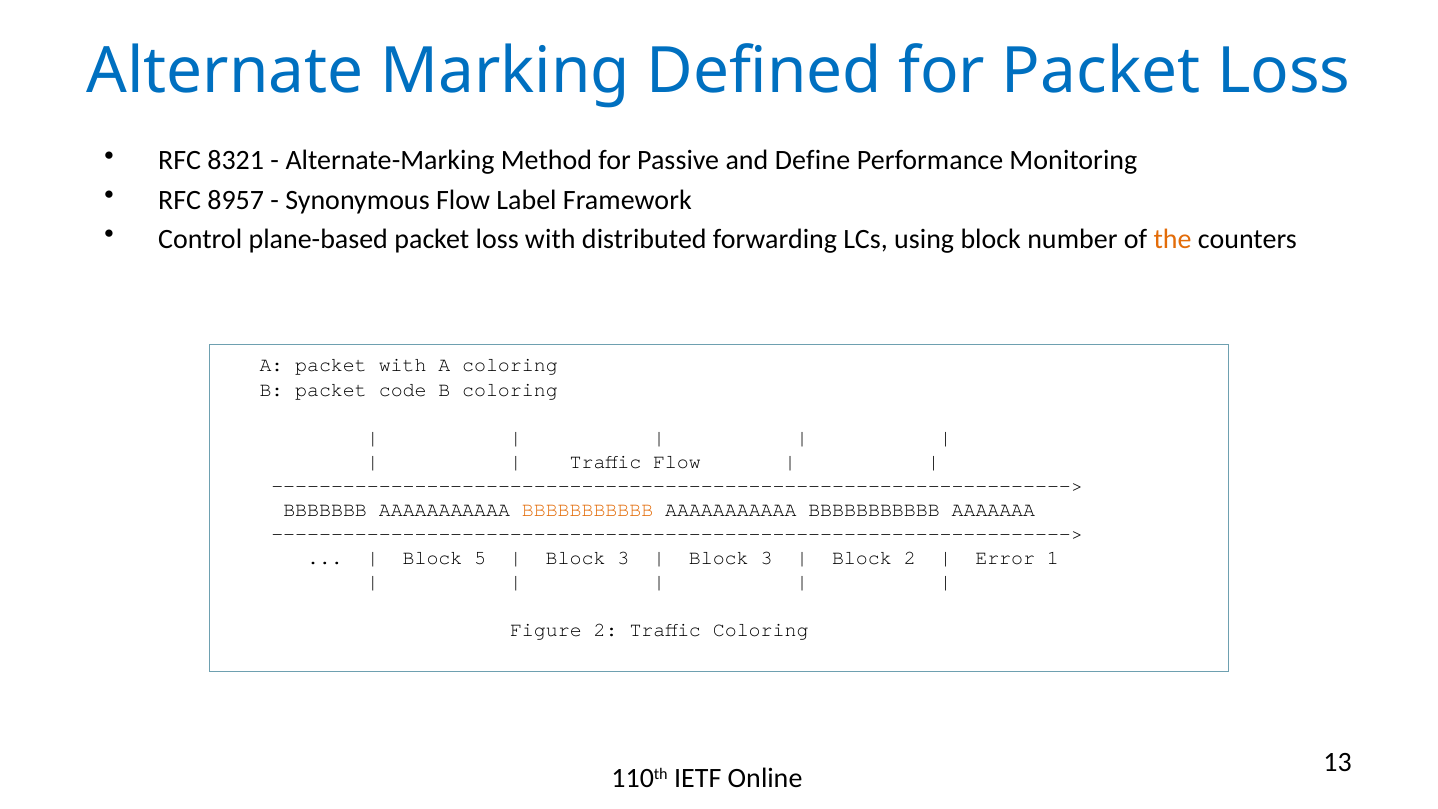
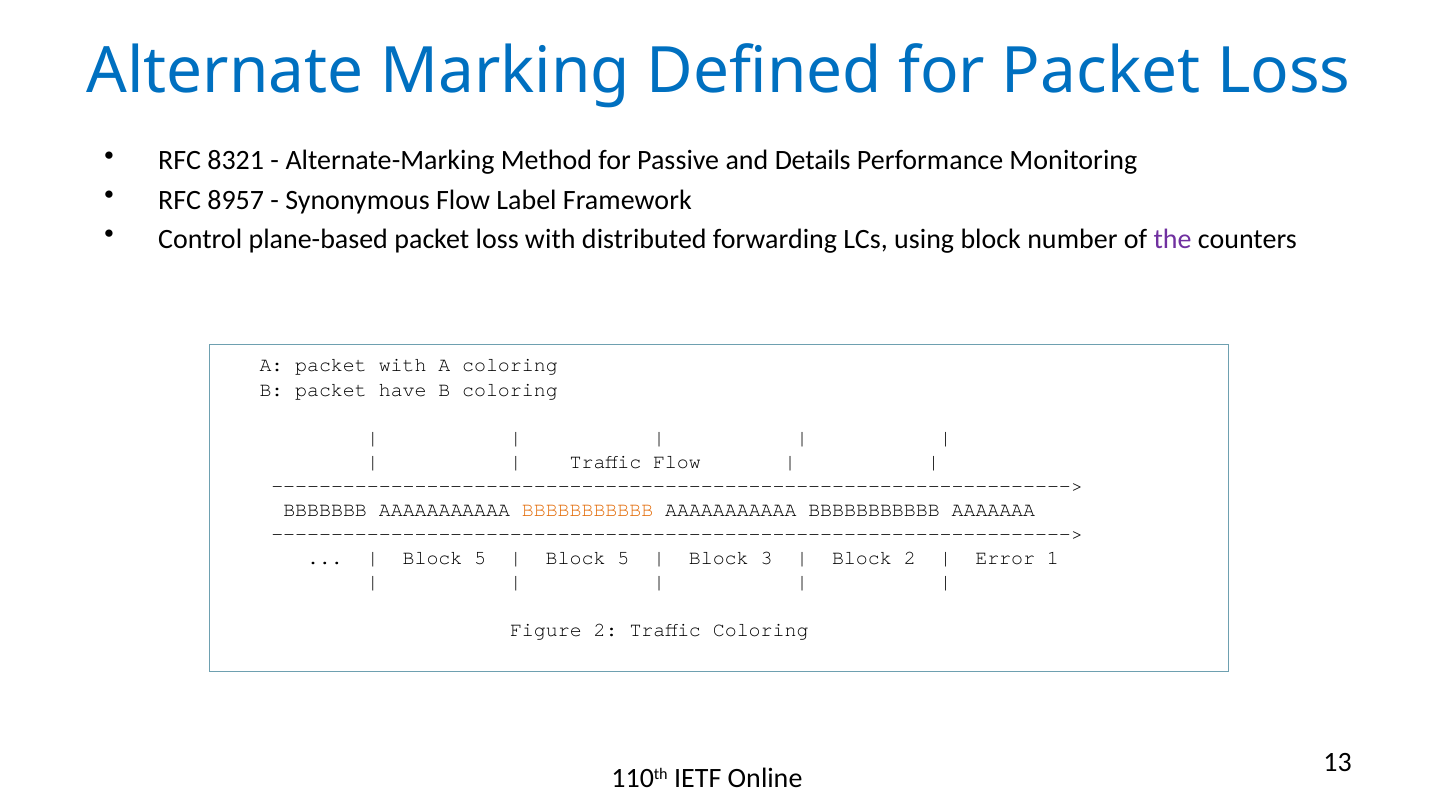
Define: Define -> Details (813, 161)
the colour: orange -> purple (1173, 239)
code: code -> have (403, 389)
3: 3 -> 5 (623, 557)
